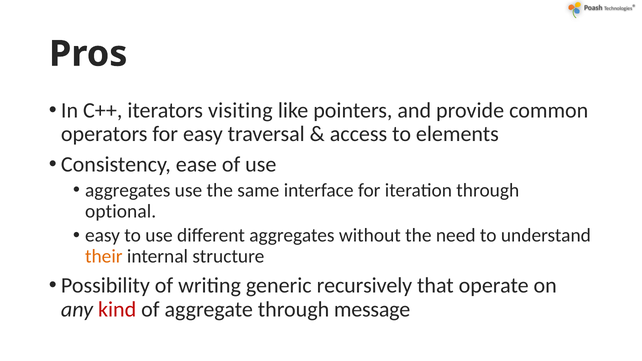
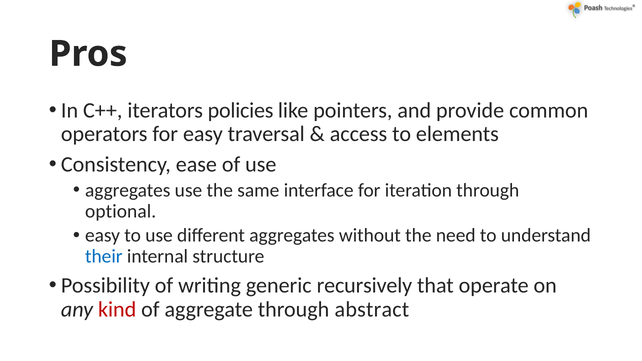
visiting: visiting -> policies (241, 110)
their colour: orange -> blue (104, 257)
message: message -> abstract (372, 309)
